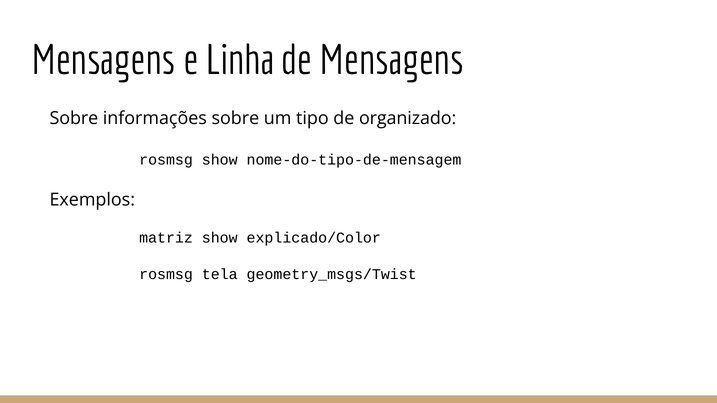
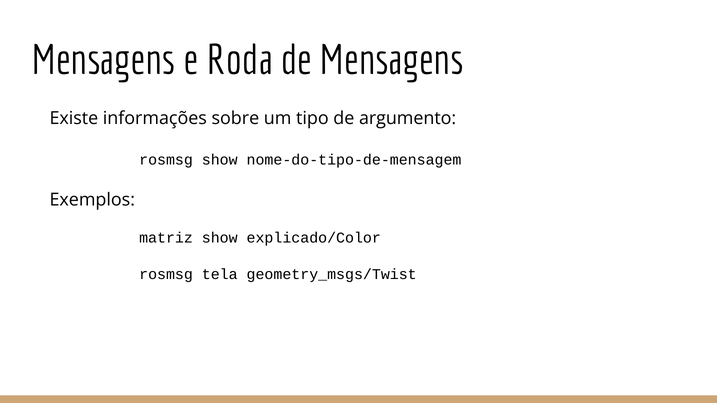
Linha: Linha -> Roda (240, 61)
Sobre: Sobre -> Existe (74, 118)
organizado: organizado -> argumento (408, 118)
